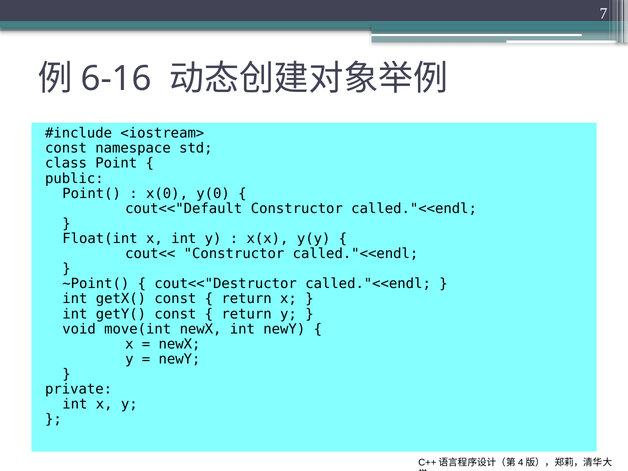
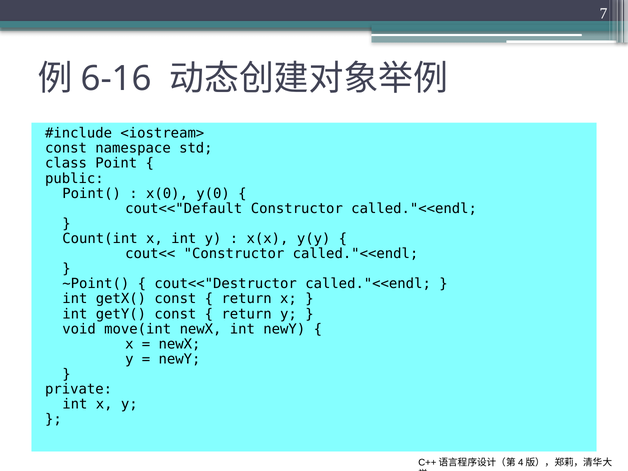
Float(int: Float(int -> Count(int (100, 239)
